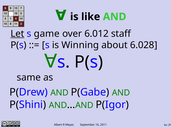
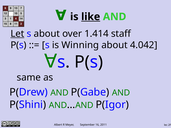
like underline: none -> present (91, 17)
s game: game -> about (47, 34)
6.012: 6.012 -> 1.414 (97, 34)
6.028: 6.028 -> 4.042 (144, 45)
